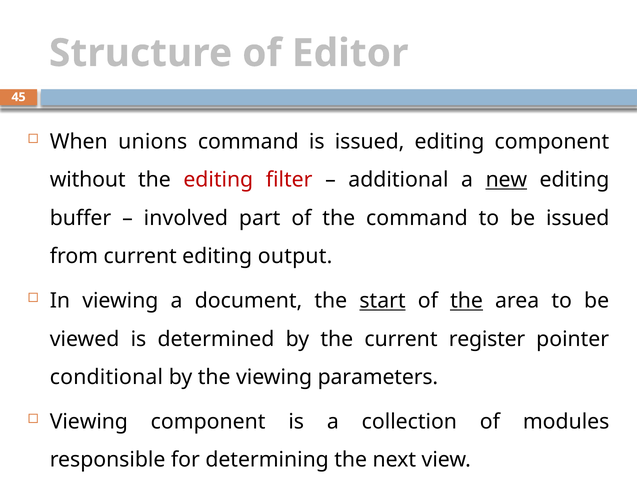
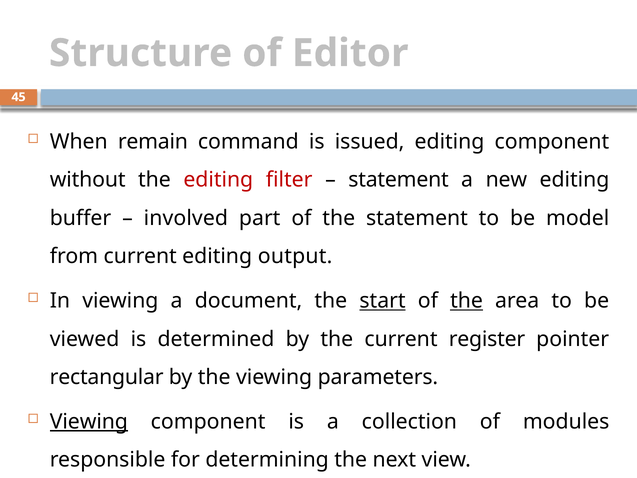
unions: unions -> remain (153, 142)
additional: additional -> statement (399, 180)
new underline: present -> none (506, 180)
the command: command -> statement (417, 218)
be issued: issued -> model (578, 218)
conditional: conditional -> rectangular (107, 377)
Viewing underline: none -> present (89, 422)
